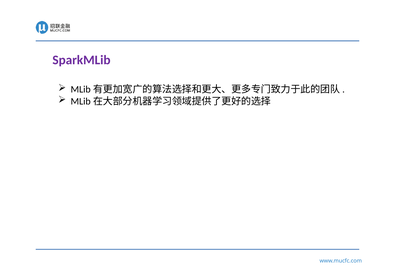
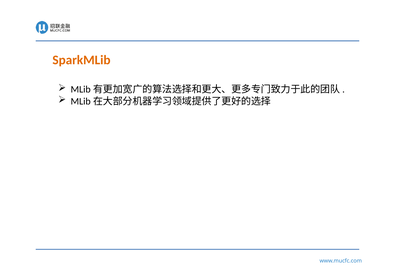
SparkMLib colour: purple -> orange (81, 60)
